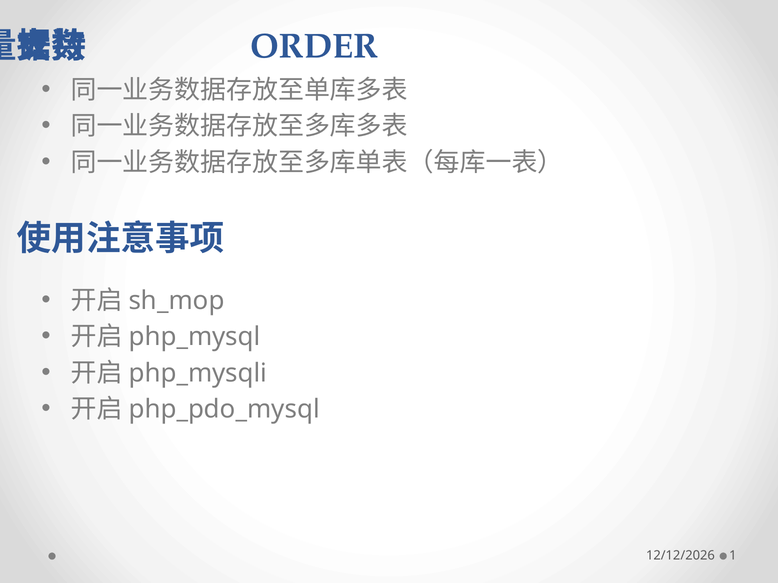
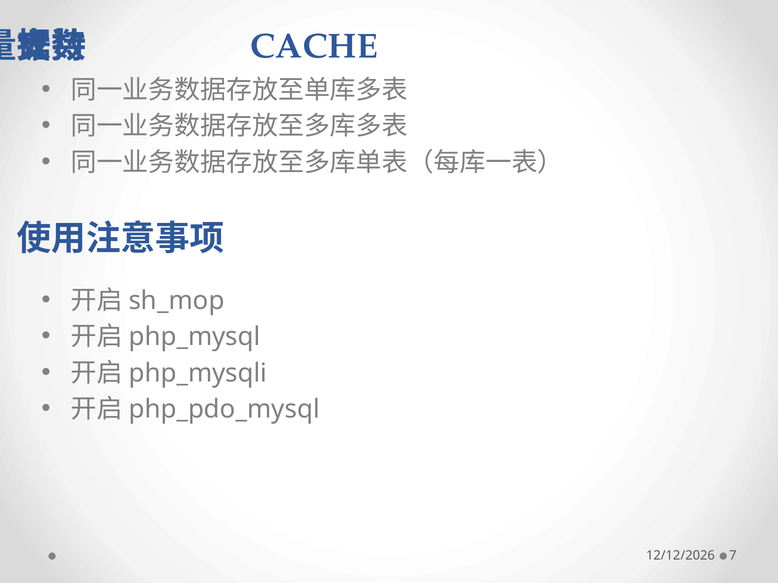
ORDER: ORDER -> CACHE (314, 47)
1: 1 -> 7 (733, 556)
